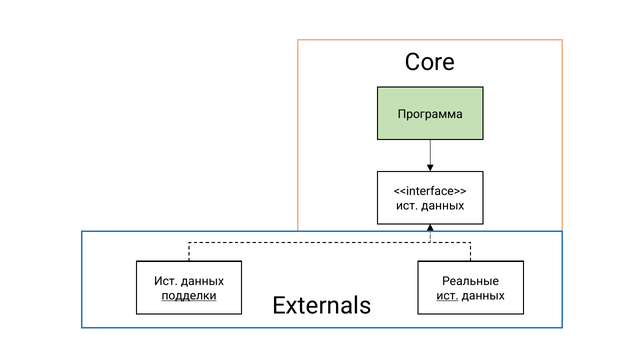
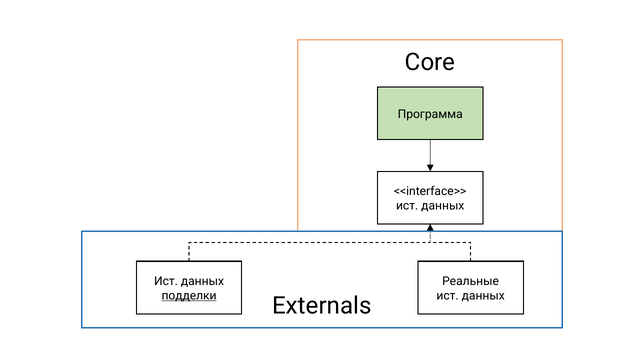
ист underline: present -> none (448, 296)
